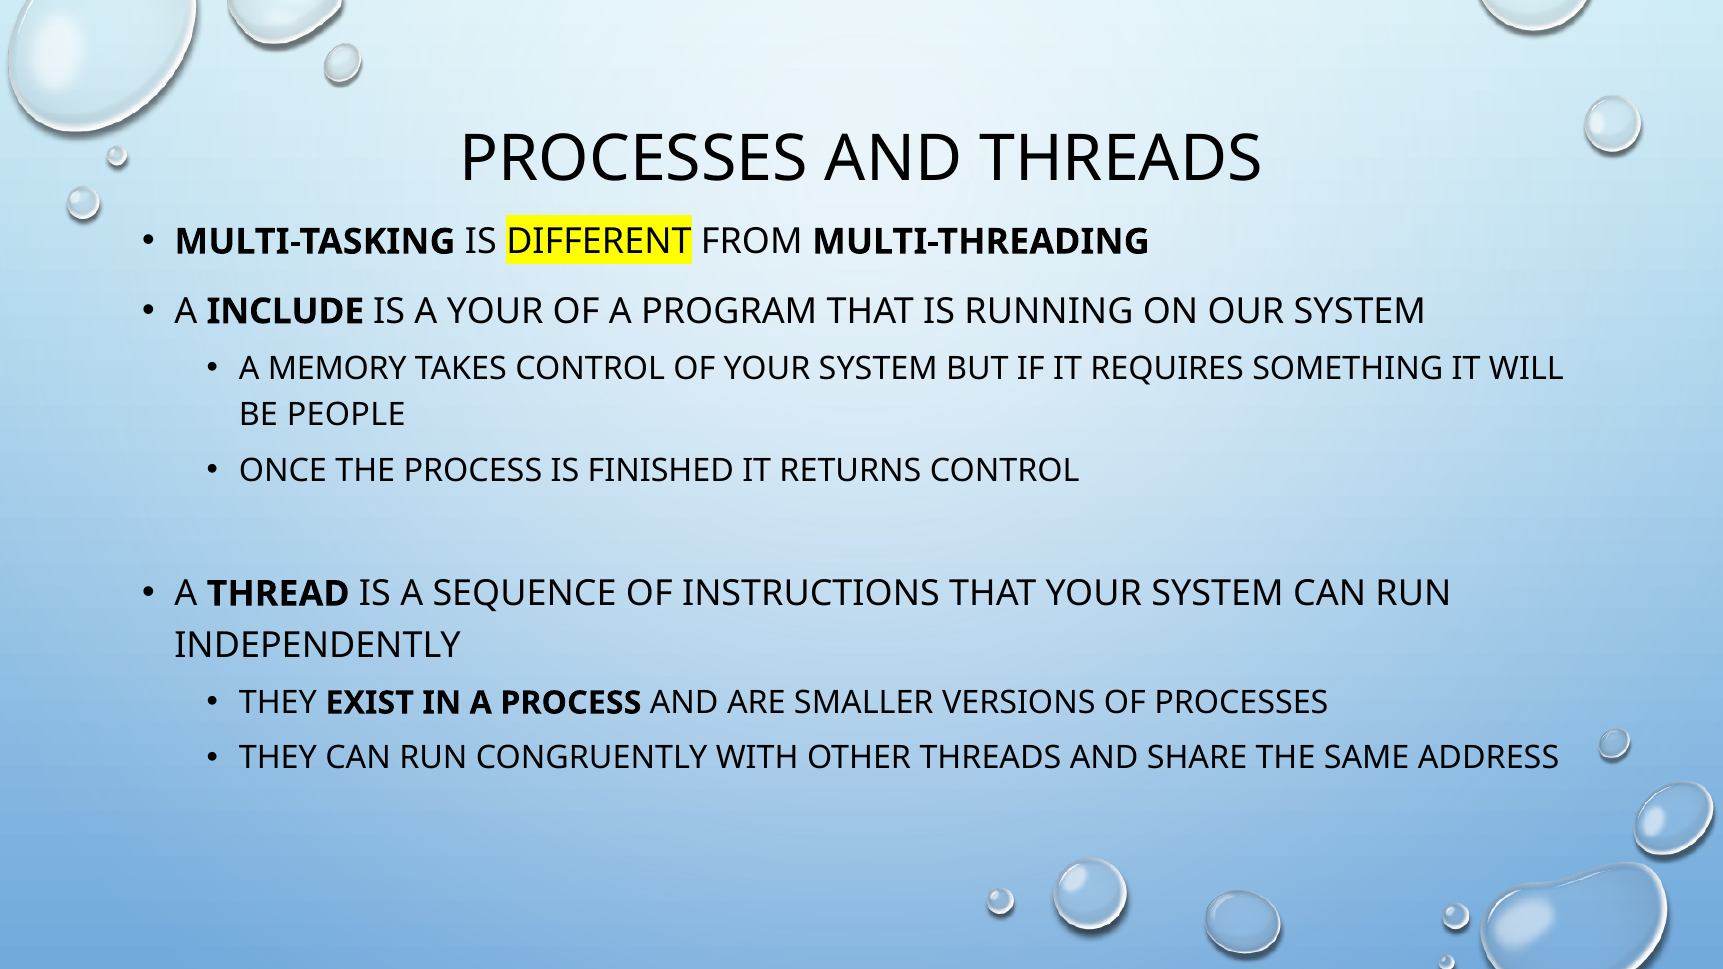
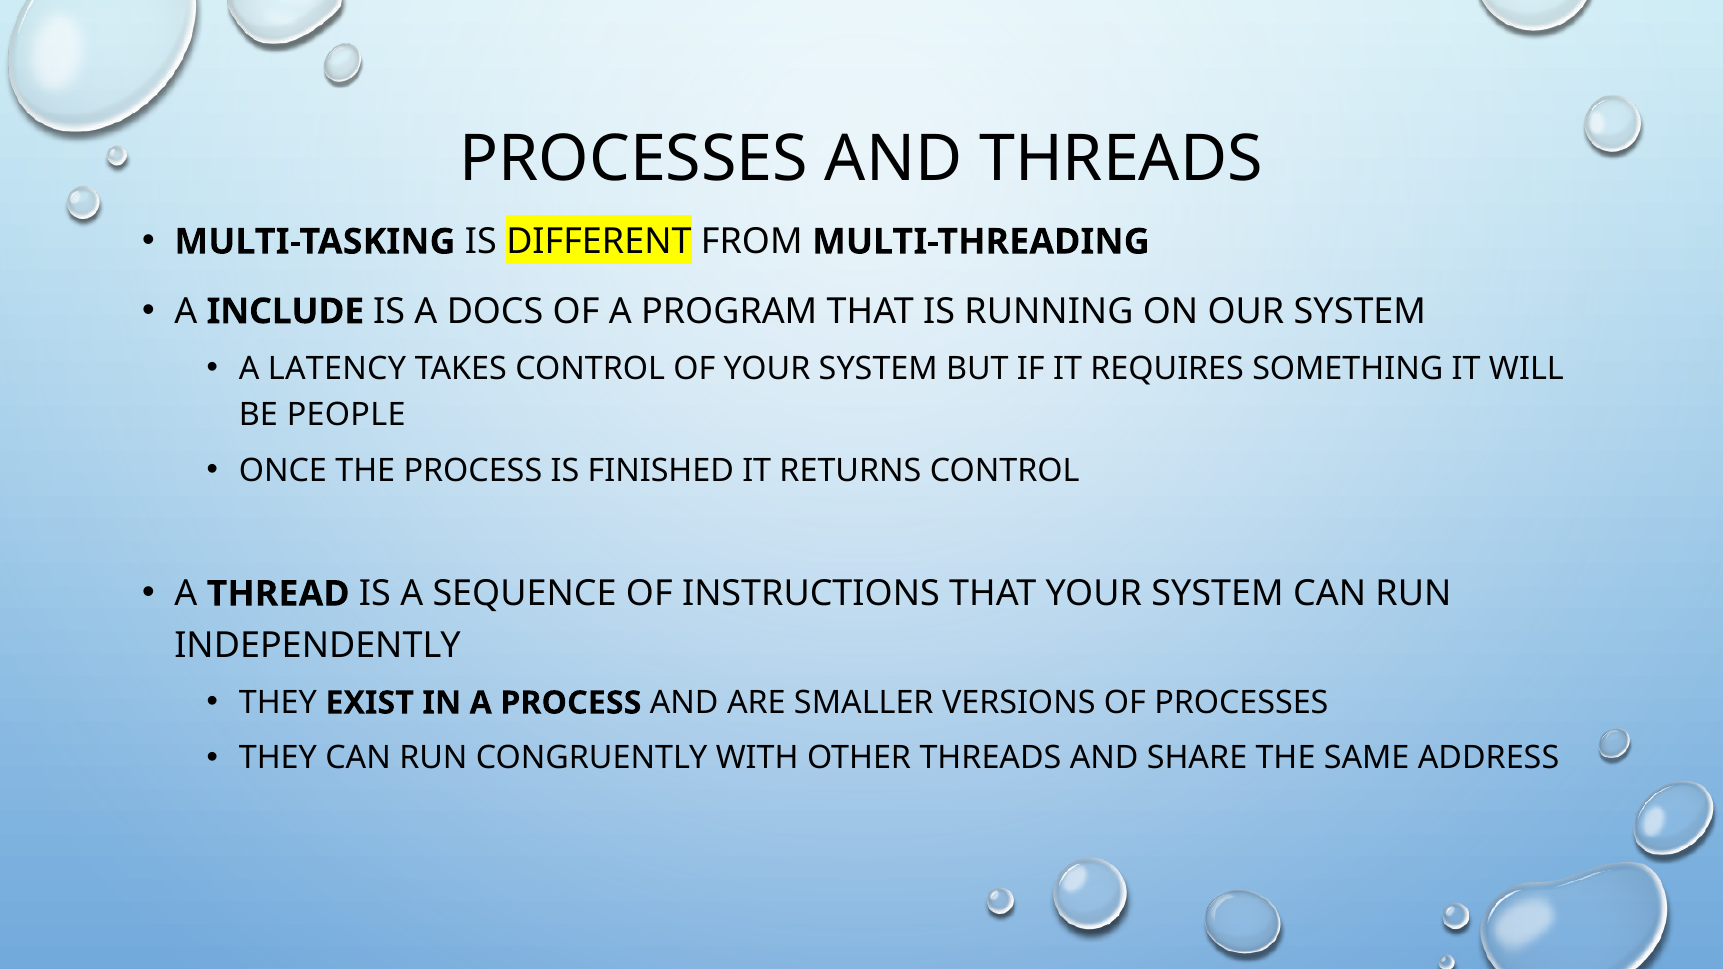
A YOUR: YOUR -> DOCS (495, 311)
MEMORY: MEMORY -> LATENCY (337, 369)
